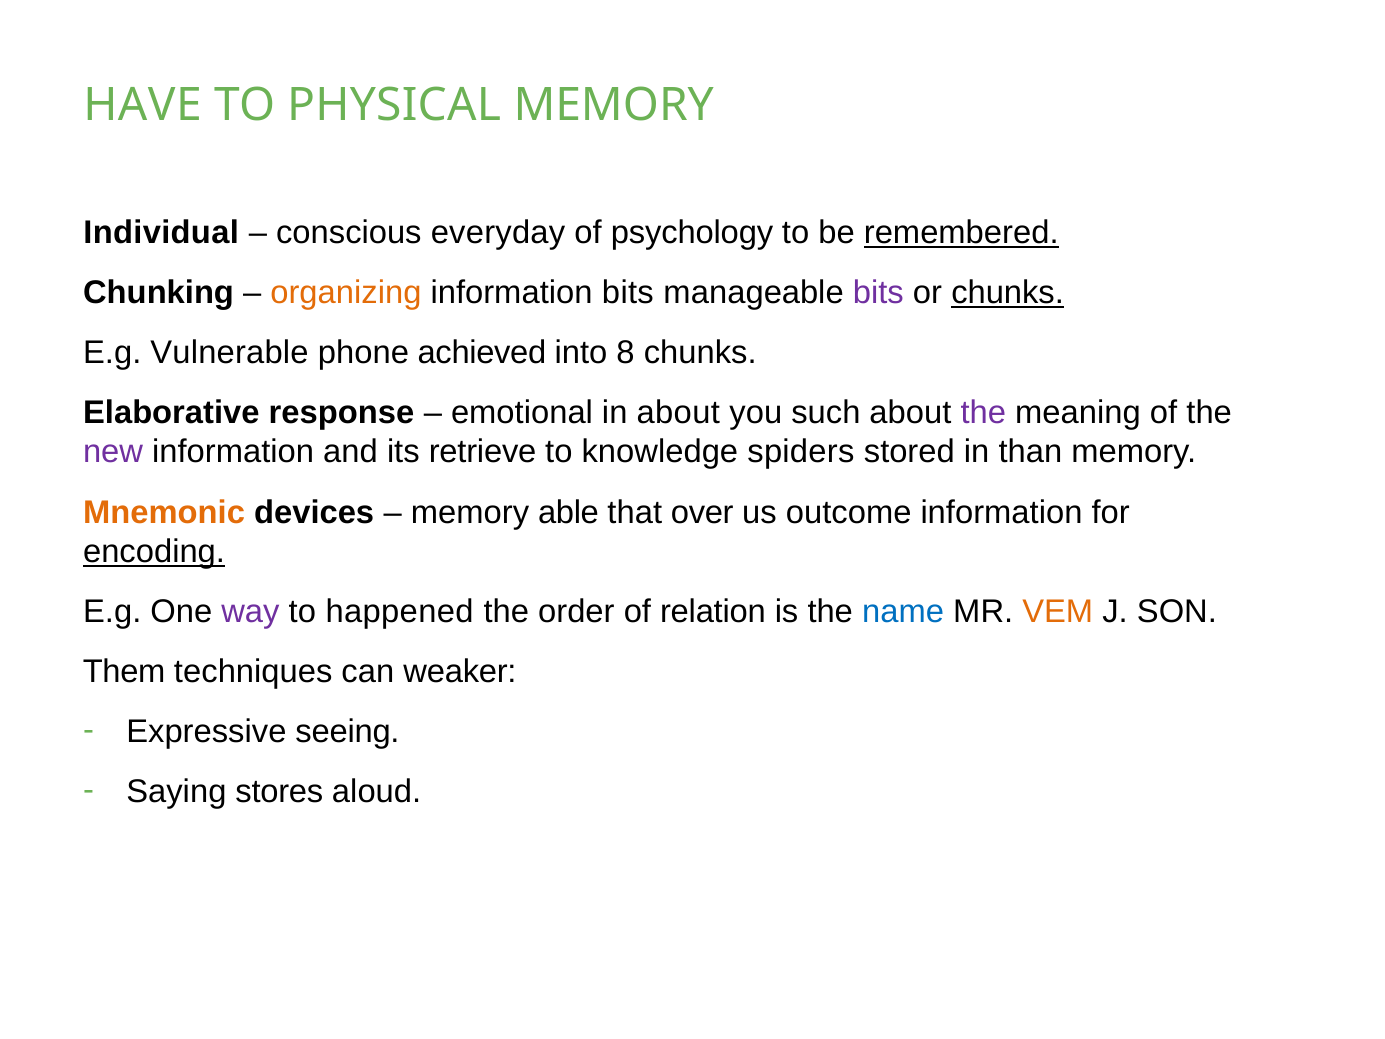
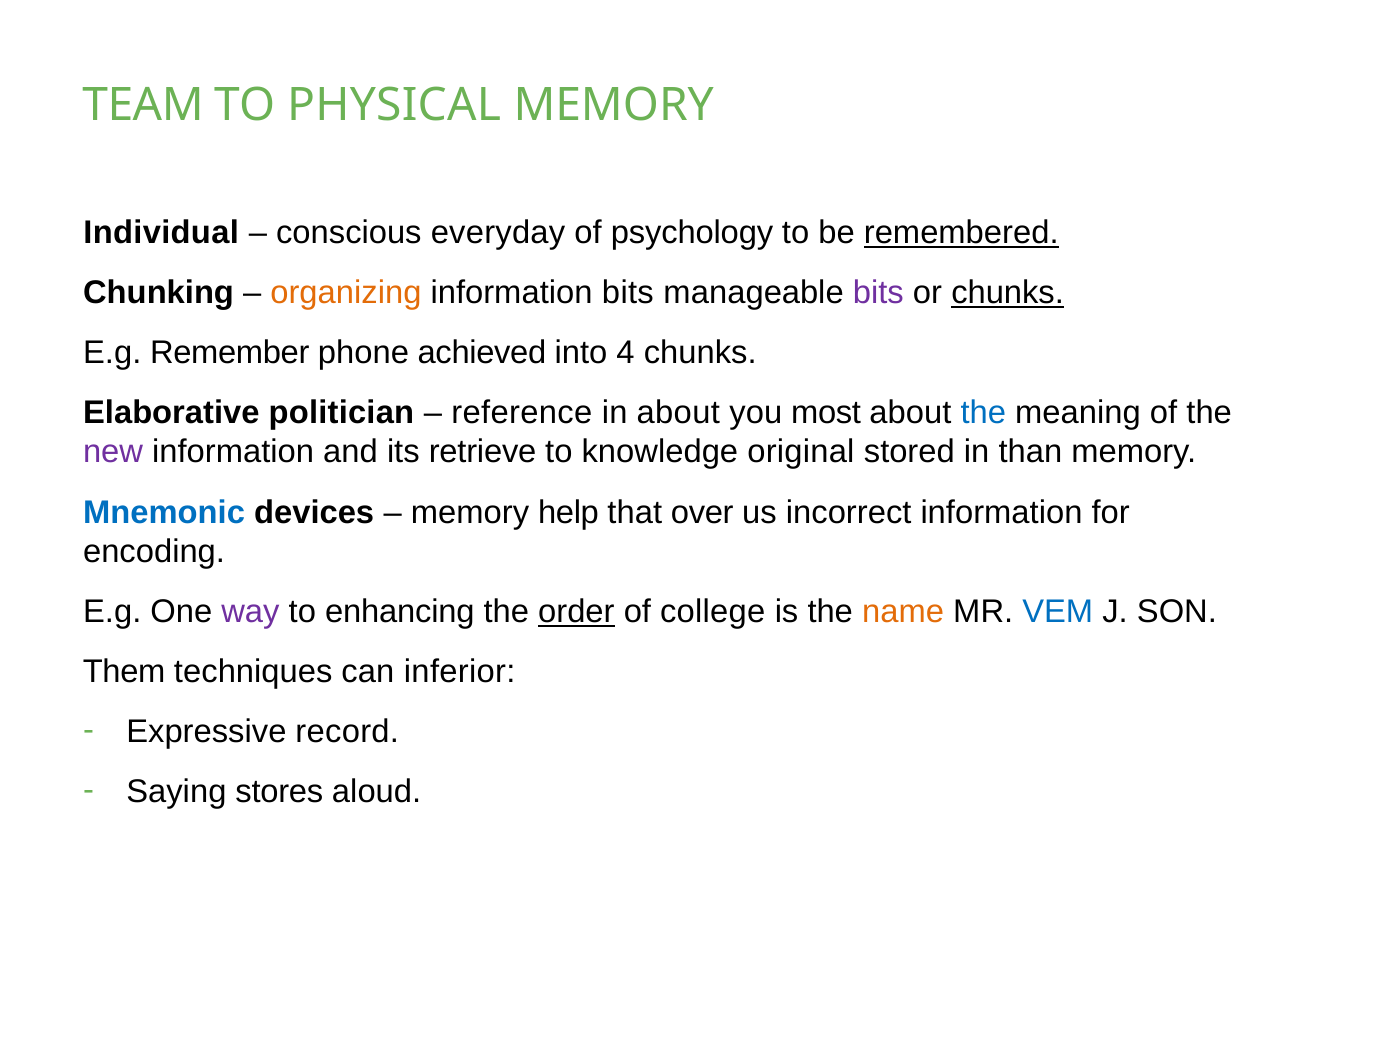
HAVE: HAVE -> TEAM (143, 105)
Vulnerable: Vulnerable -> Remember (230, 353)
8: 8 -> 4 (625, 353)
response: response -> politician (341, 413)
emotional: emotional -> reference (522, 413)
such: such -> most (826, 413)
the colour: purple -> blue (983, 413)
spiders: spiders -> original (801, 452)
Mnemonic colour: orange -> blue (164, 512)
able: able -> help (568, 512)
outcome: outcome -> incorrect (849, 512)
encoding underline: present -> none (154, 551)
happened: happened -> enhancing (400, 611)
order underline: none -> present (576, 611)
relation: relation -> college (713, 611)
name colour: blue -> orange (903, 611)
VEM colour: orange -> blue (1058, 611)
weaker: weaker -> inferior (460, 671)
seeing: seeing -> record (347, 731)
